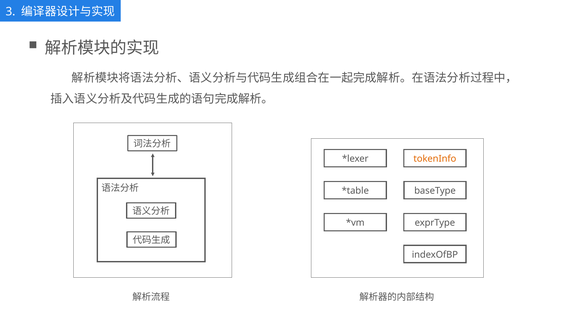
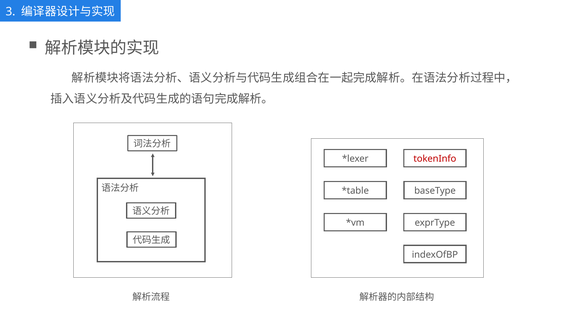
tokenInfo colour: orange -> red (435, 159)
